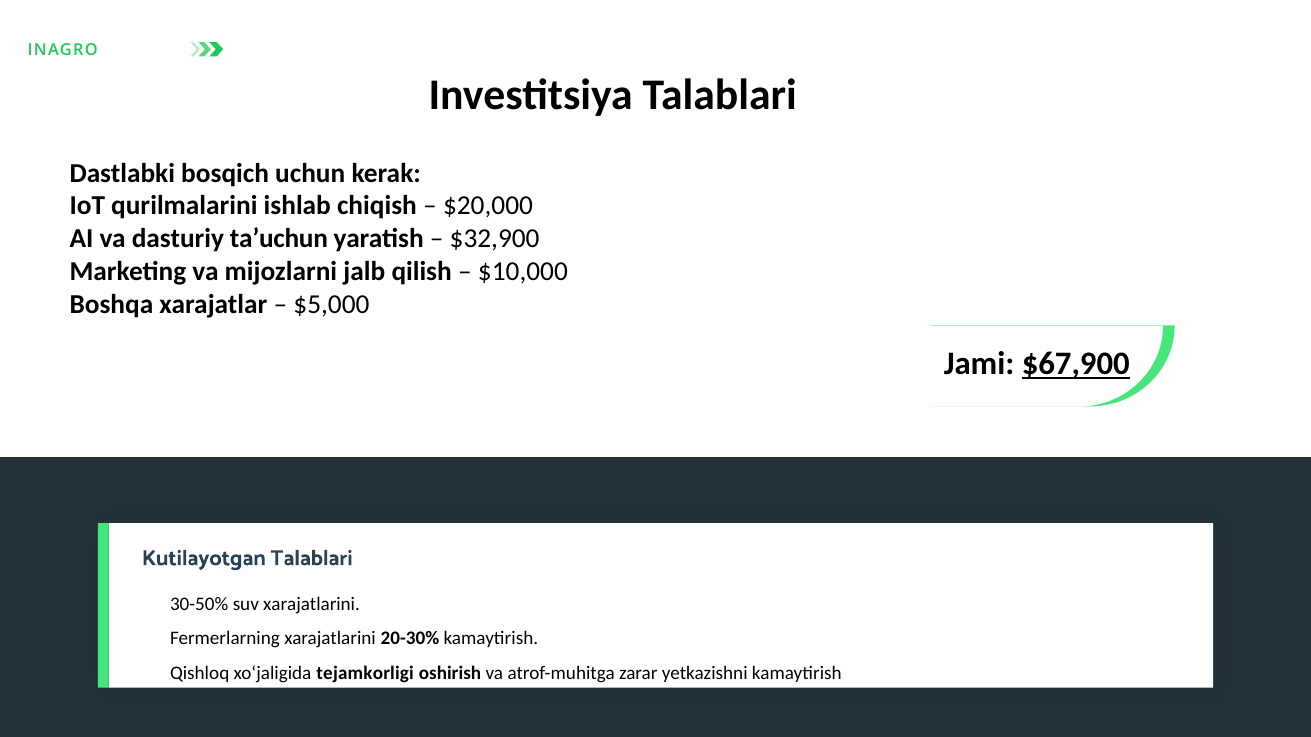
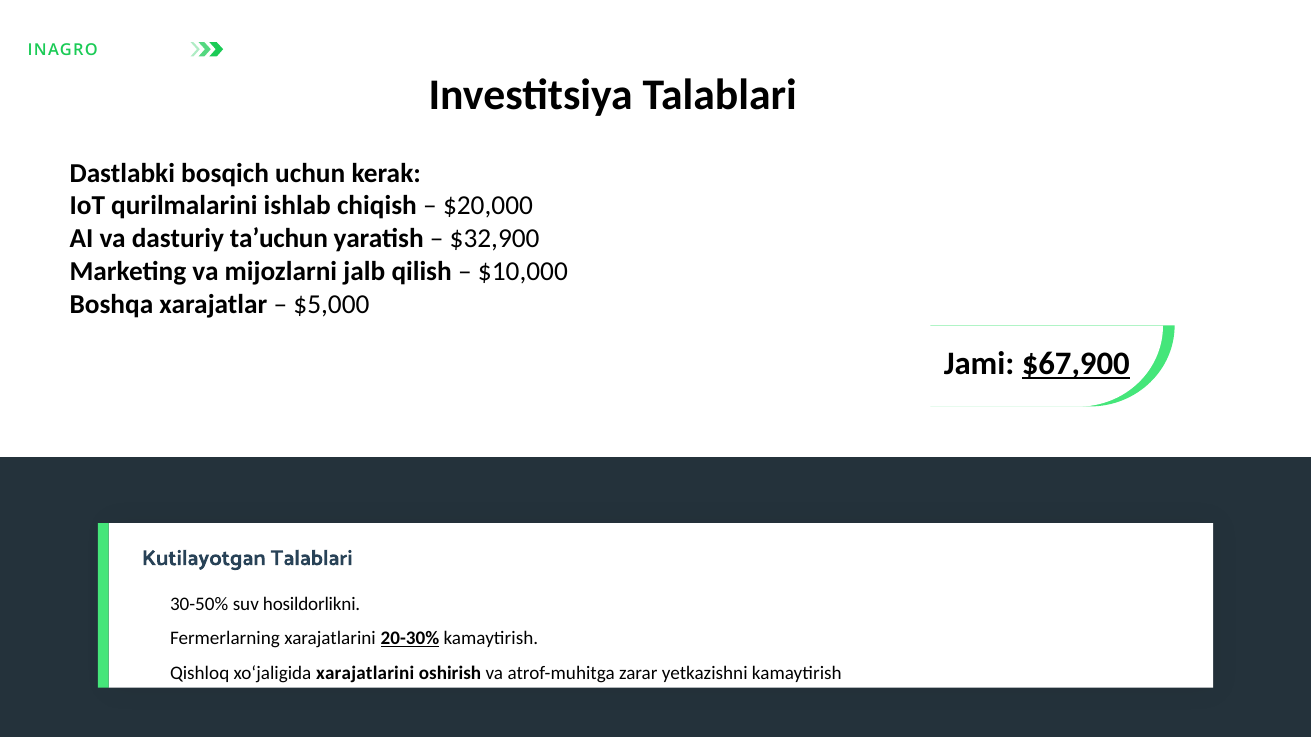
suv xarajatlarini: xarajatlarini -> hosildorlikni (312, 604)
20-30% underline: none -> present (410, 639)
xo‘jaligida tejamkorligi: tejamkorligi -> xarajatlarini (365, 673)
